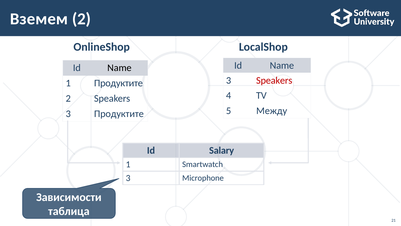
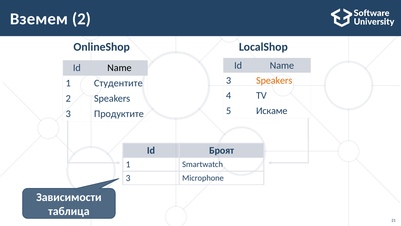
Speakers colour: red -> orange (274, 80)
1 Продуктите: Продуктите -> Студентите (118, 83)
Между: Между -> Искаме (272, 110)
Salary: Salary -> Броят (222, 150)
